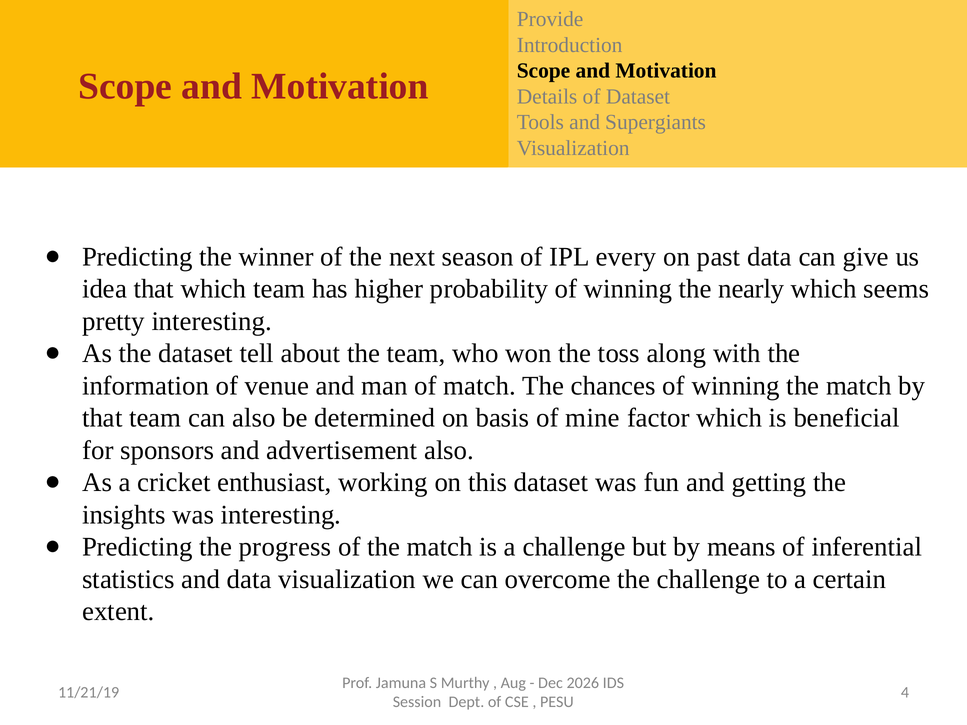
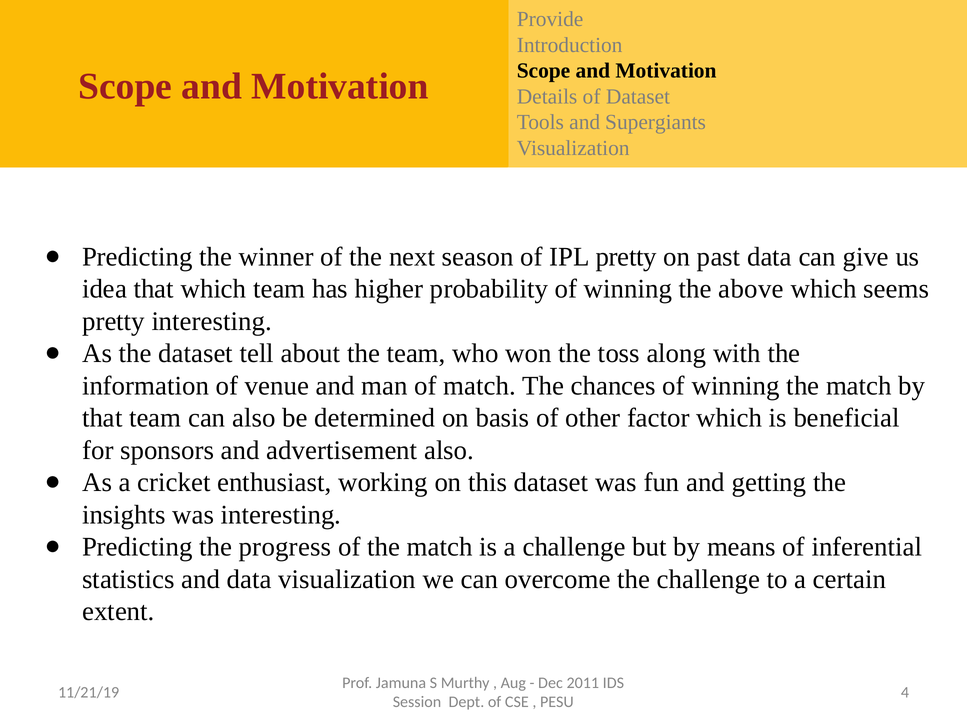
IPL every: every -> pretty (626, 257)
nearly: nearly -> above (751, 289)
mine: mine -> other (593, 418)
2026: 2026 -> 2011 (583, 683)
